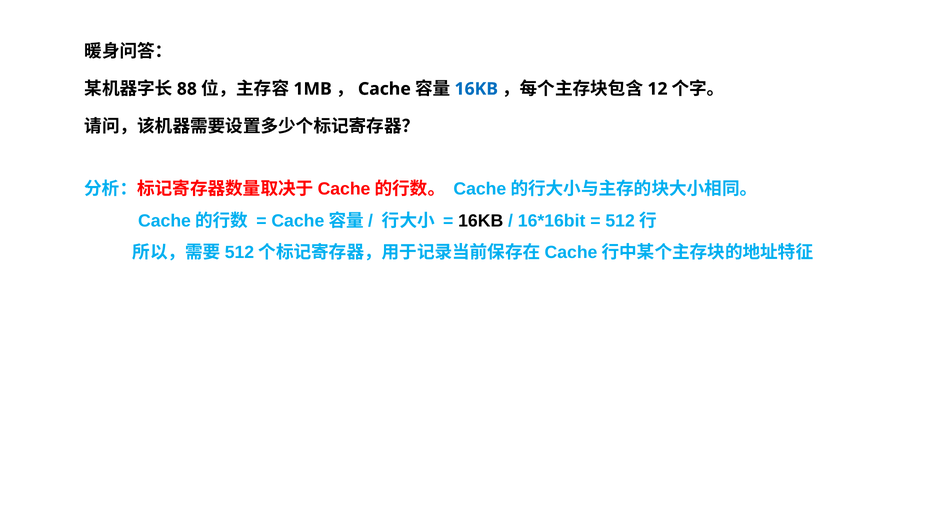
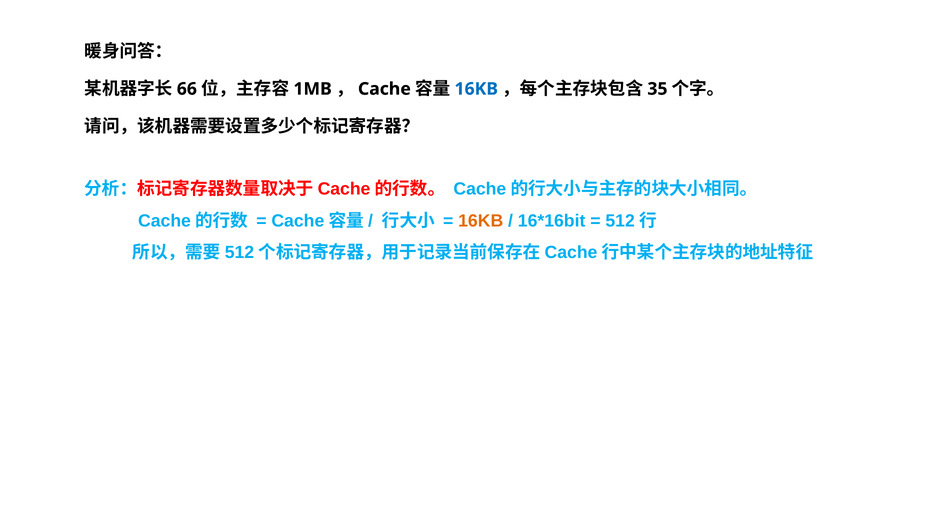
88: 88 -> 66 (187, 89)
12: 12 -> 35 (657, 89)
16KB colour: black -> orange (481, 221)
